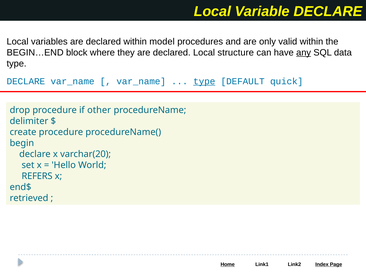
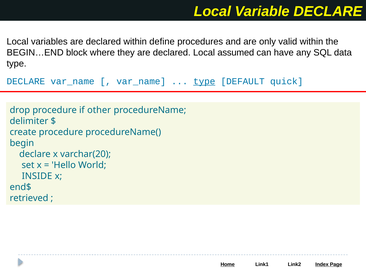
model: model -> define (162, 41)
structure: structure -> assumed (236, 52)
any underline: present -> none (304, 52)
REFERS: REFERS -> INSIDE (37, 176)
